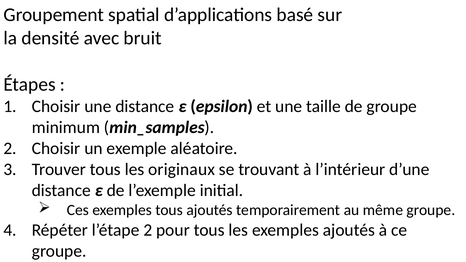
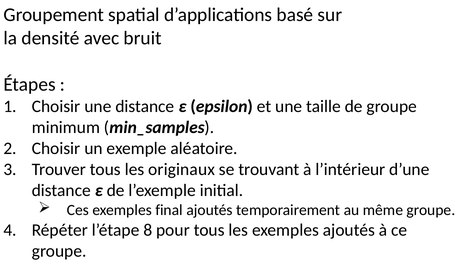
exemples tous: tous -> final (169, 210)
l’étape 2: 2 -> 8 (148, 230)
